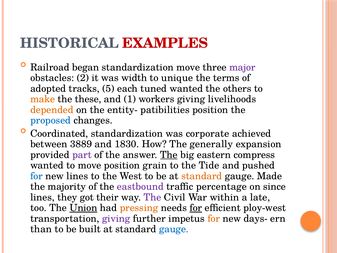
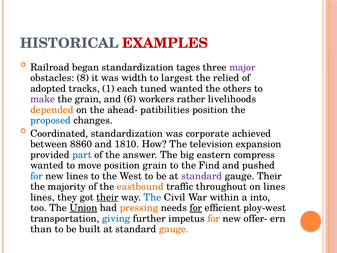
standardization move: move -> tages (188, 67)
2: 2 -> 8 (83, 78)
unique: unique -> largest (177, 78)
terms: terms -> relied (226, 78)
5: 5 -> 1 (108, 88)
make colour: orange -> purple (43, 99)
the these: these -> grain (88, 99)
1: 1 -> 6 (130, 99)
workers giving: giving -> rather (191, 99)
entity-: entity- -> ahead- (123, 110)
3889: 3889 -> 8860 (81, 144)
1830: 1830 -> 1810 (127, 144)
generally: generally -> television (211, 144)
part colour: purple -> blue (82, 155)
The underline: present -> none (169, 155)
Tide: Tide -> Find (209, 165)
standard colour: orange -> purple (202, 176)
gauge Made: Made -> Their (269, 176)
eastbound colour: purple -> orange (140, 186)
percentage: percentage -> throughout (222, 186)
on since: since -> lines (274, 186)
their underline: none -> present (107, 197)
The colour: purple -> blue (152, 197)
late: late -> into (260, 197)
giving colour: purple -> blue (116, 218)
days-: days- -> offer- (256, 218)
gauge colour: blue -> orange (174, 229)
